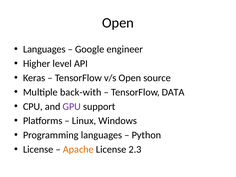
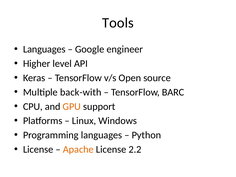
Open: Open -> Tools (118, 23)
DATA: DATA -> BARC (173, 92)
GPU colour: purple -> orange (72, 106)
2.3: 2.3 -> 2.2 (135, 149)
